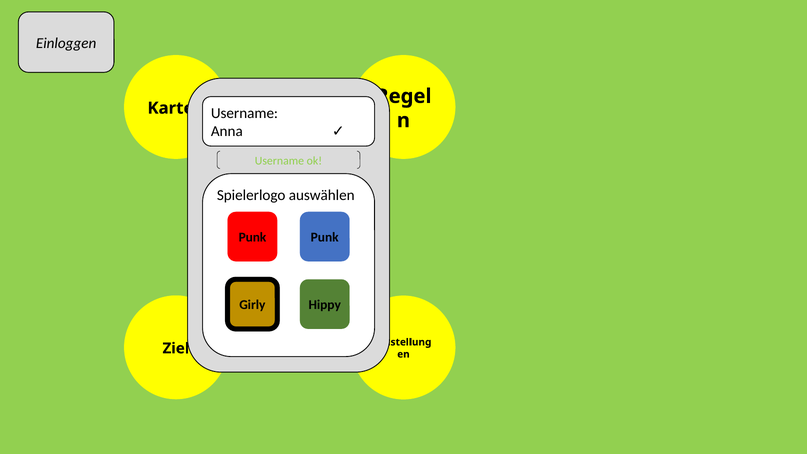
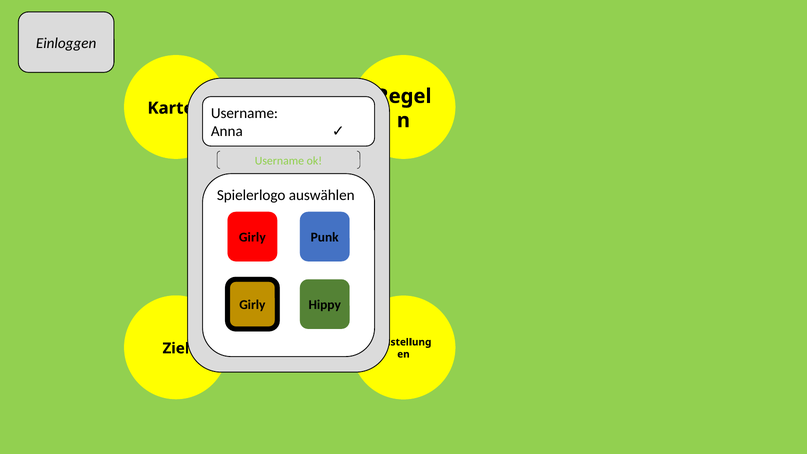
Punk: Punk -> Girly (252, 237)
